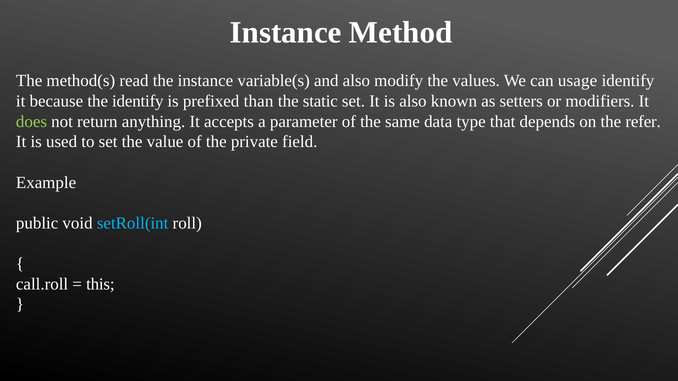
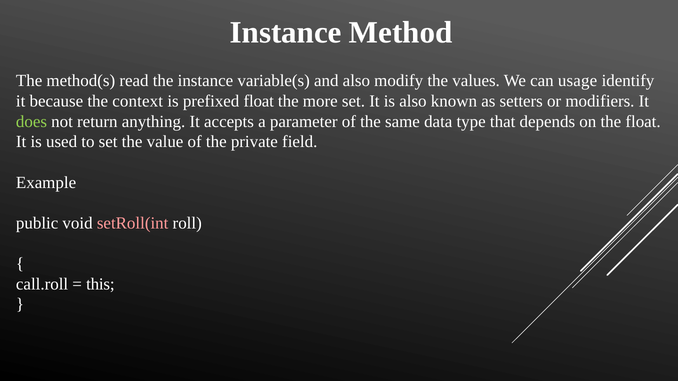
the identify: identify -> context (138, 101)
prefixed than: than -> float (259, 101)
static: static -> more (320, 101)
the refer: refer -> float (643, 122)
setRoll(int colour: light blue -> pink (133, 223)
